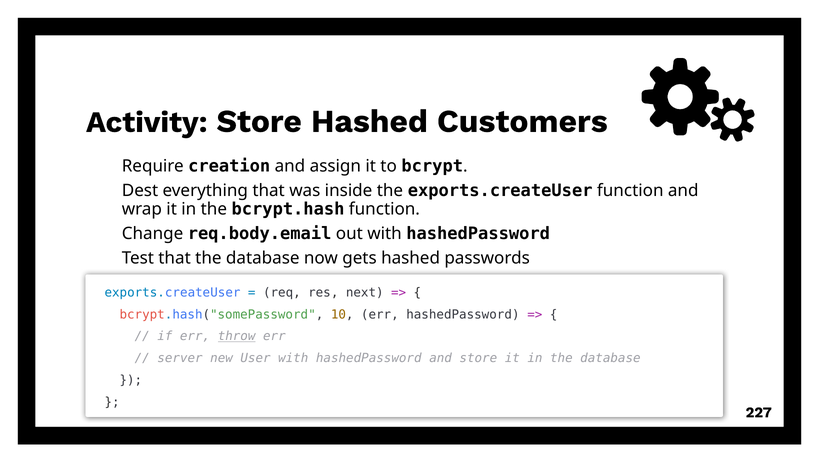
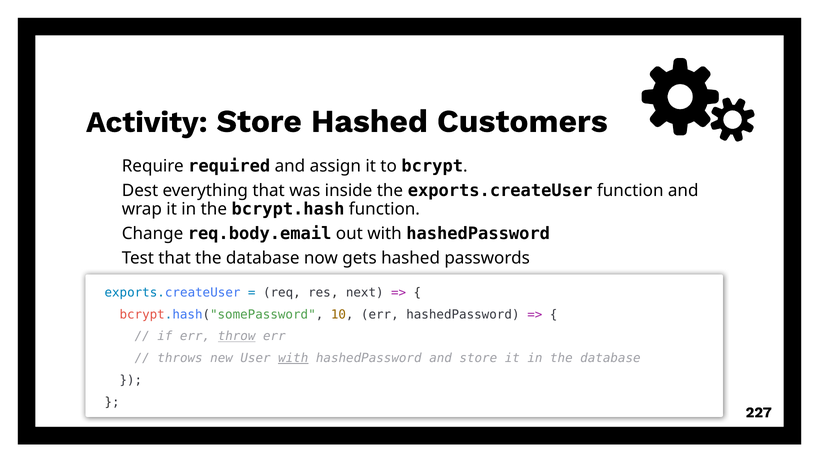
creation: creation -> required (229, 166)
server: server -> throws (180, 358)
with underline: none -> present (293, 358)
